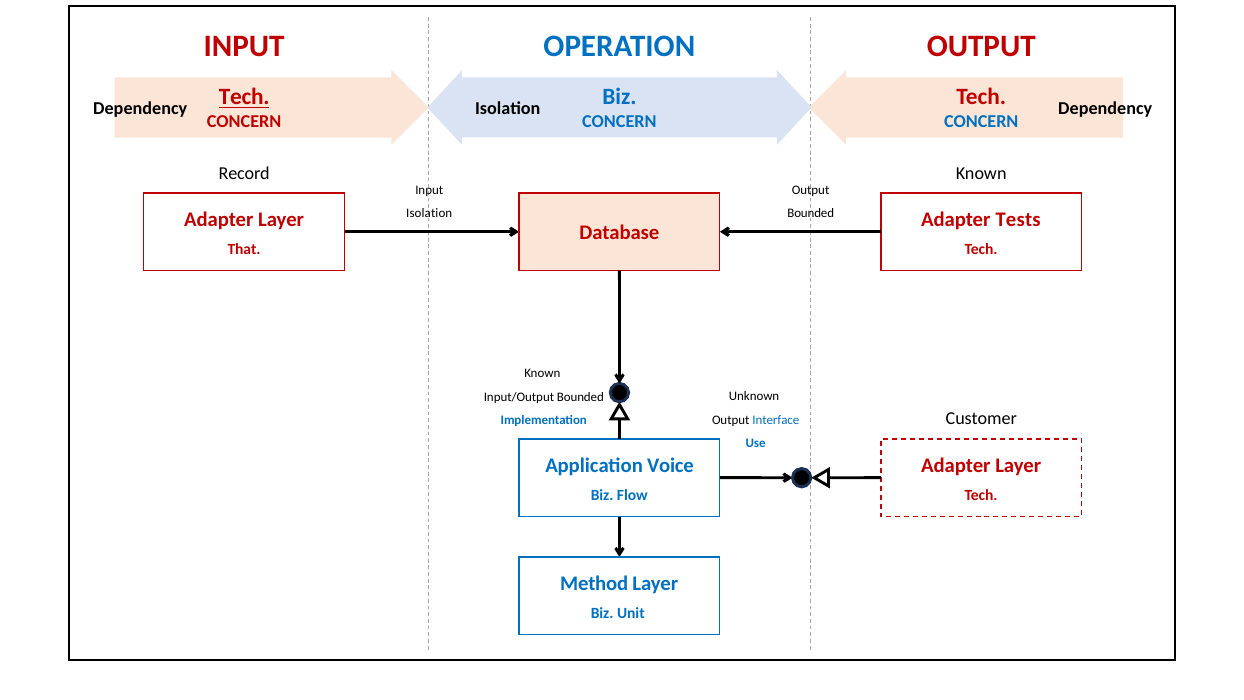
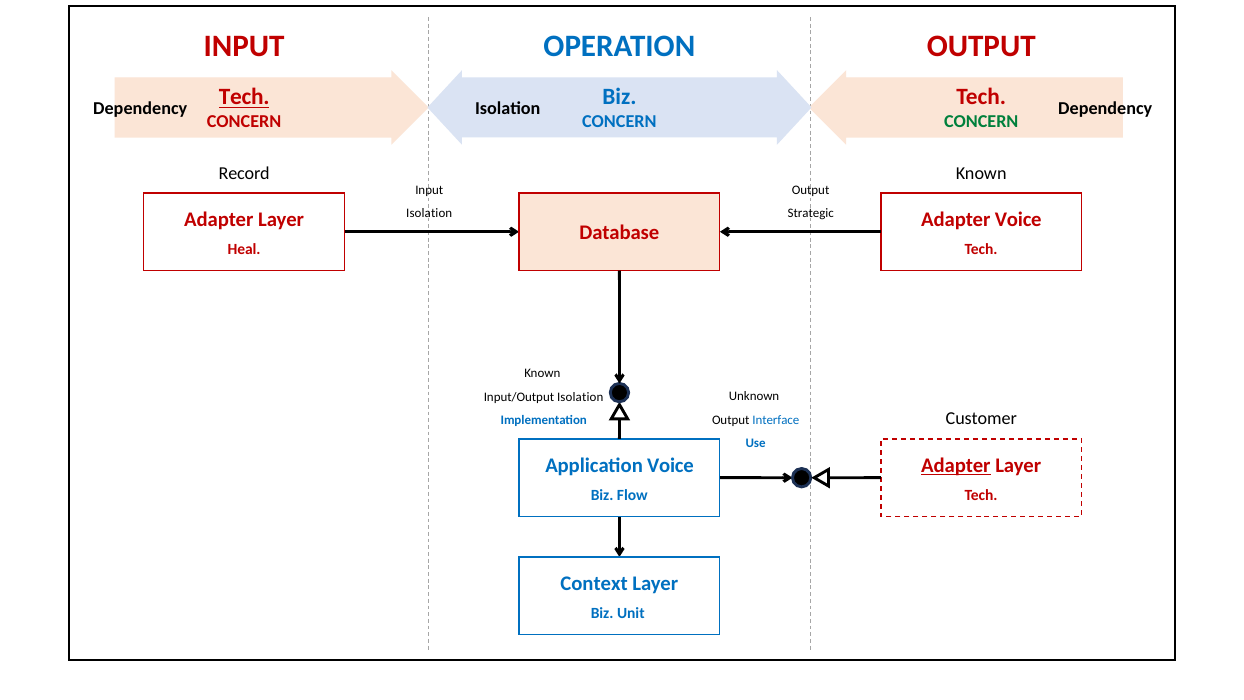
CONCERN colour: blue -> green (981, 122)
Bounded: Bounded -> Strategic (811, 213)
Adapter Tests: Tests -> Voice (1018, 219)
That: That -> Heal (244, 249)
Input/Output Bounded: Bounded -> Isolation (580, 397)
Adapter underline: none -> present (956, 465)
Method: Method -> Context (594, 583)
